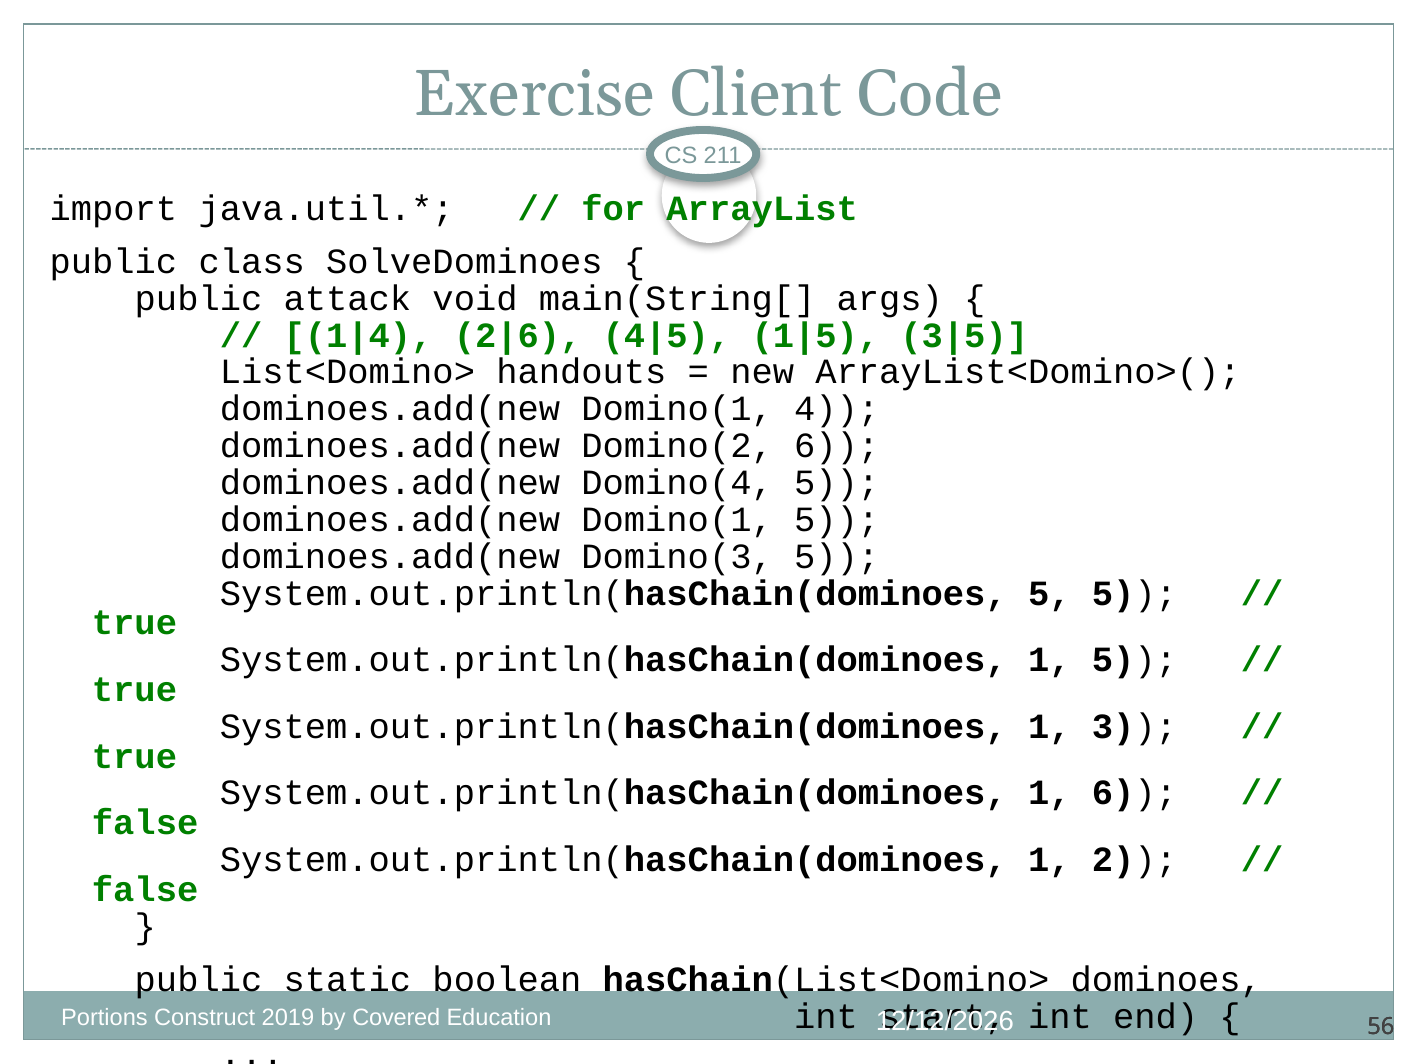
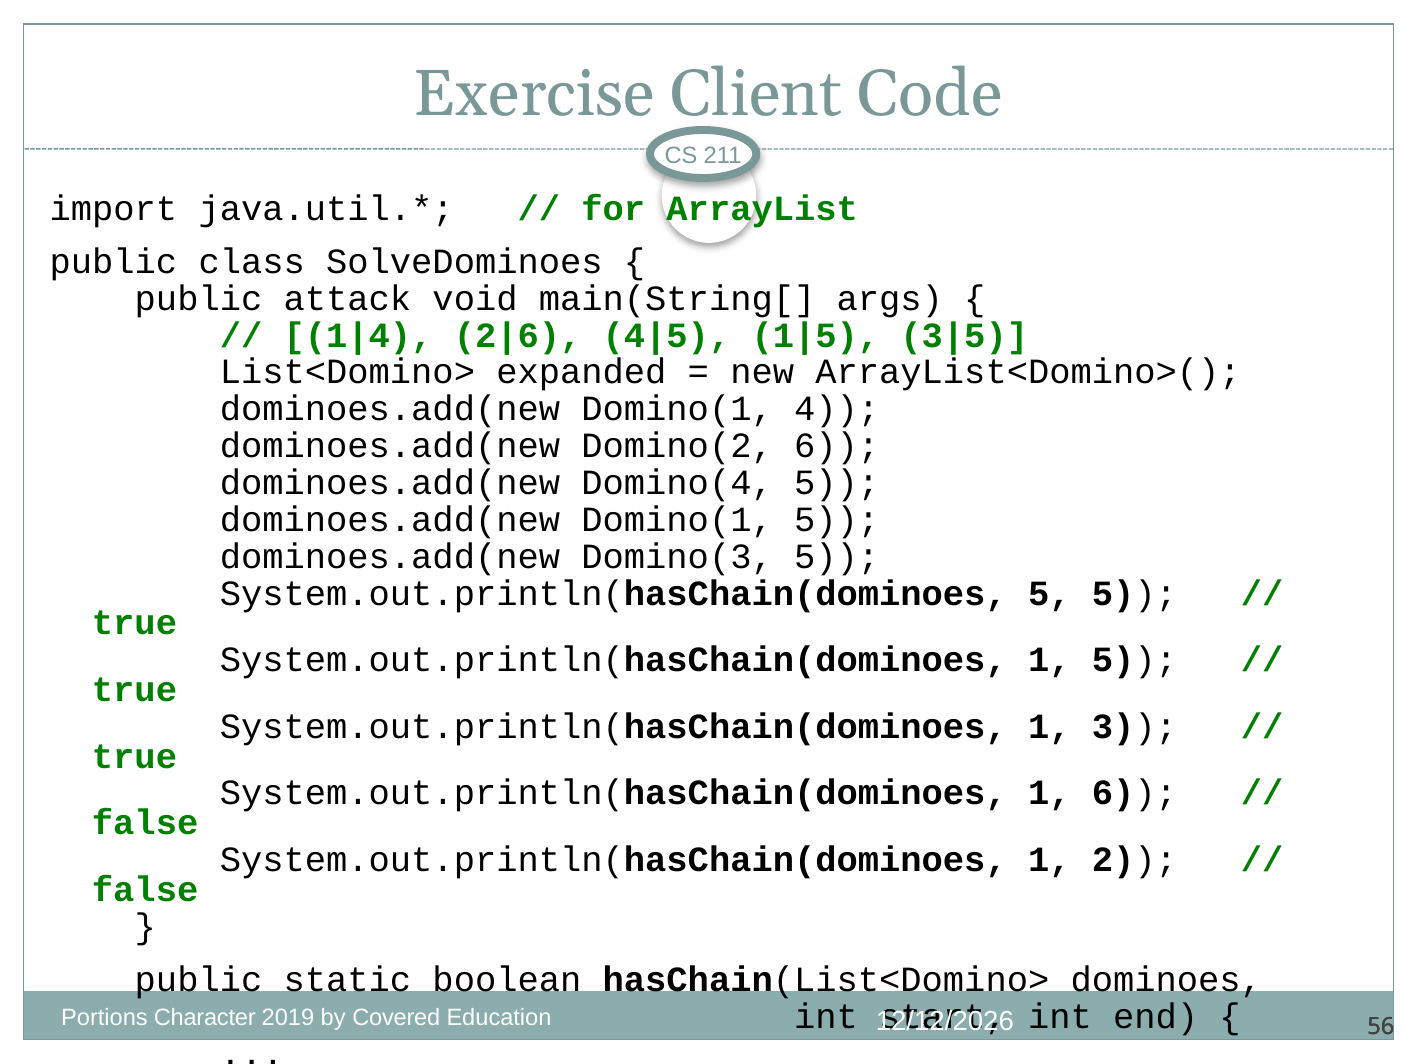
handouts: handouts -> expanded (581, 372)
Construct: Construct -> Character (205, 1017)
